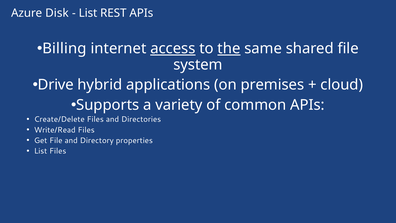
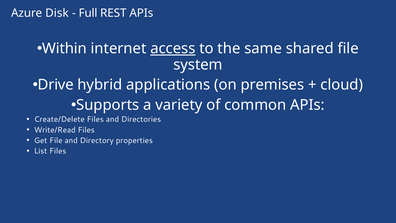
List: List -> Full (88, 13)
Billing: Billing -> Within (65, 49)
the underline: present -> none (229, 49)
